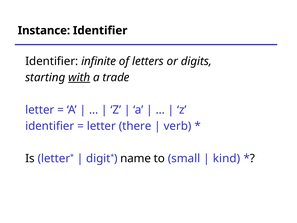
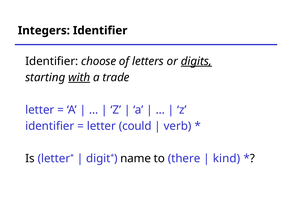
Instance: Instance -> Integers (44, 30)
infinite: infinite -> choose (99, 61)
digits underline: none -> present (196, 61)
there: there -> could (135, 126)
small: small -> there (184, 158)
